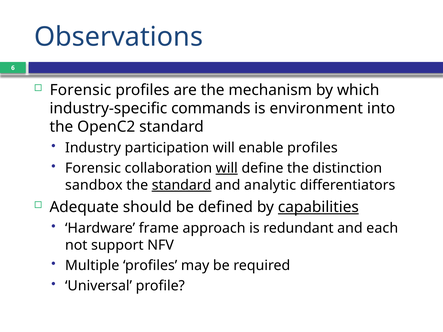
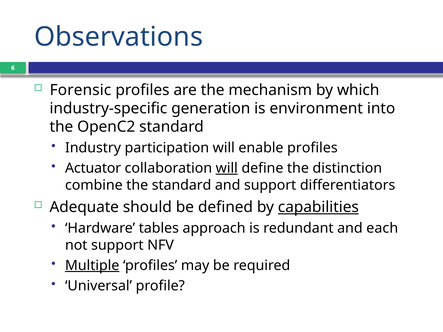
commands: commands -> generation (211, 108)
Forensic: Forensic -> Actuator (93, 168)
sandbox: sandbox -> combine (94, 185)
standard underline: present -> none (182, 185)
and analytic: analytic -> support (270, 185)
frame: frame -> tables (159, 228)
Multiple underline: none -> present (92, 266)
